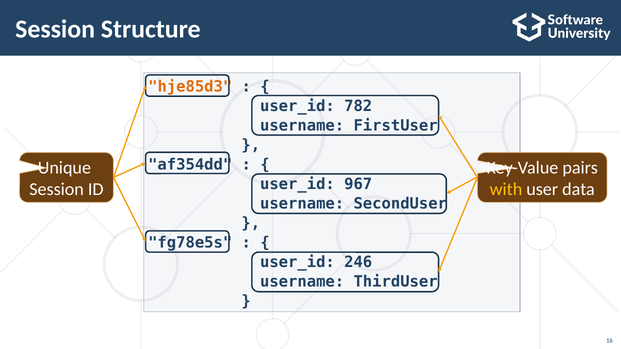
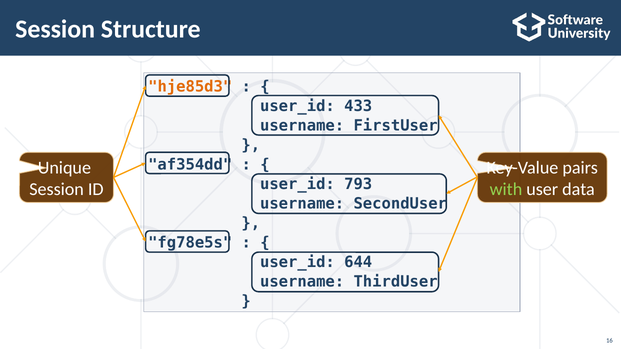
782: 782 -> 433 (358, 106)
967: 967 -> 793 (358, 184)
with colour: yellow -> light green (506, 190)
246: 246 -> 644 (358, 263)
